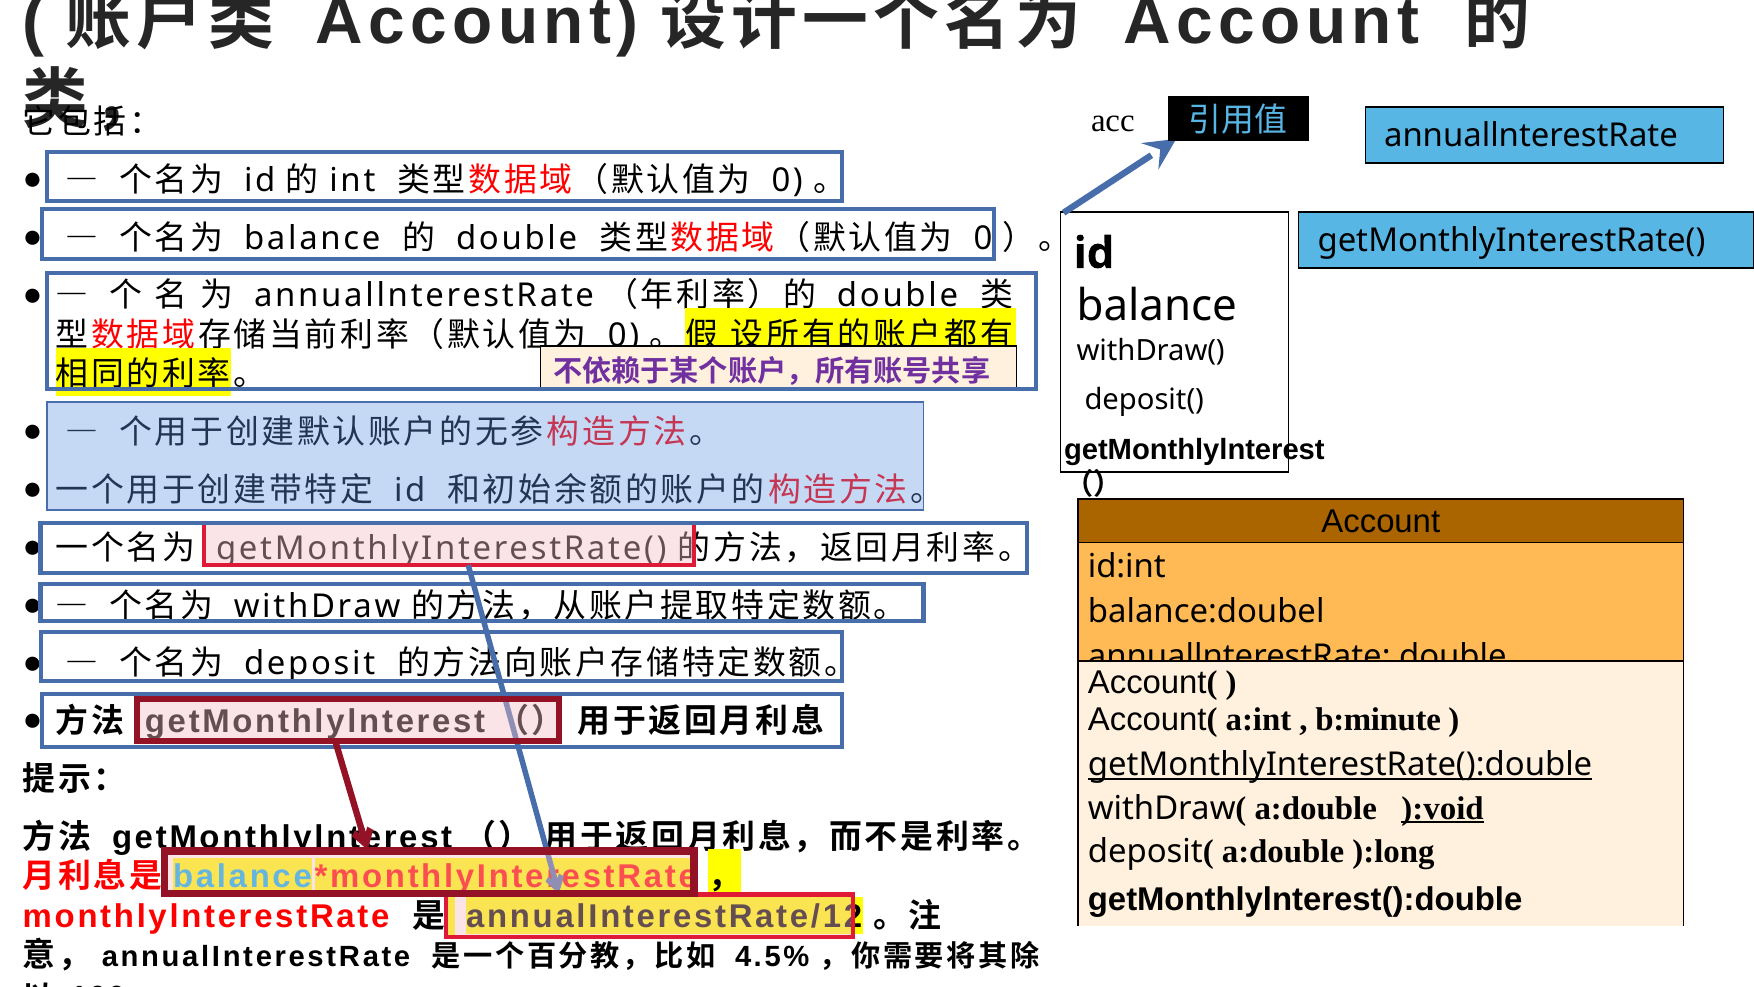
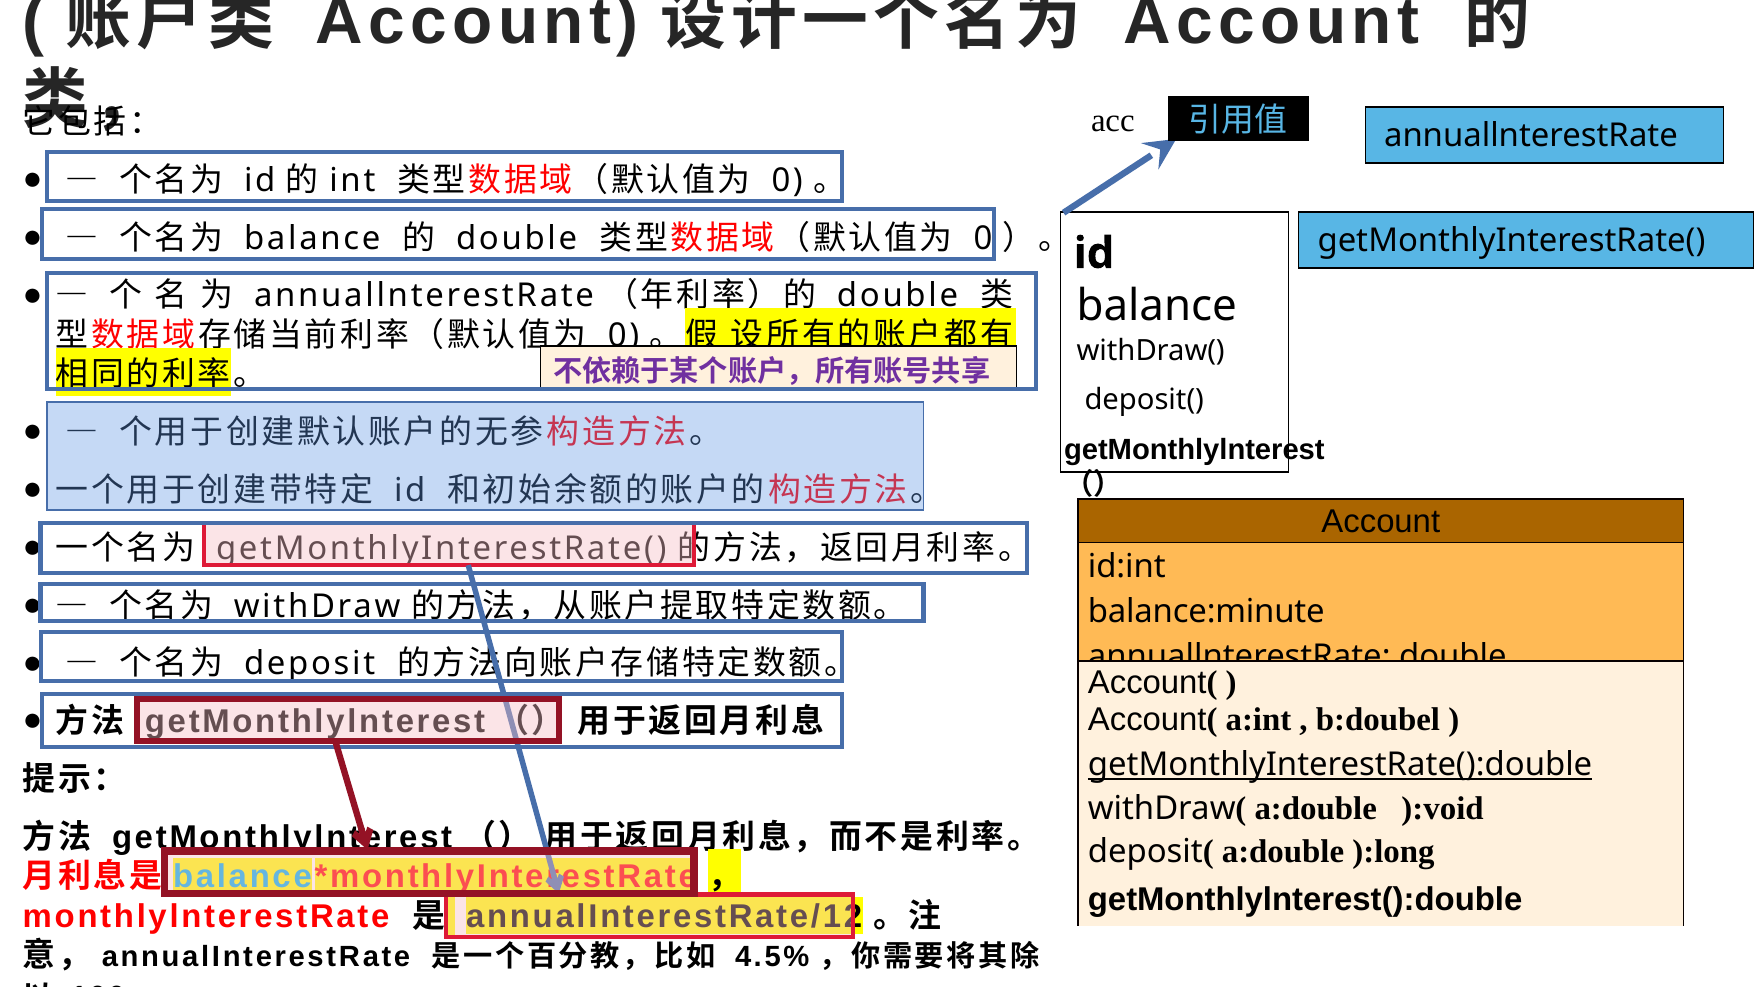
balance:doubel: balance:doubel -> balance:minute (1206, 611)
b:minute: b:minute -> b:doubel (1378, 719)
):void underline: present -> none (1443, 808)
